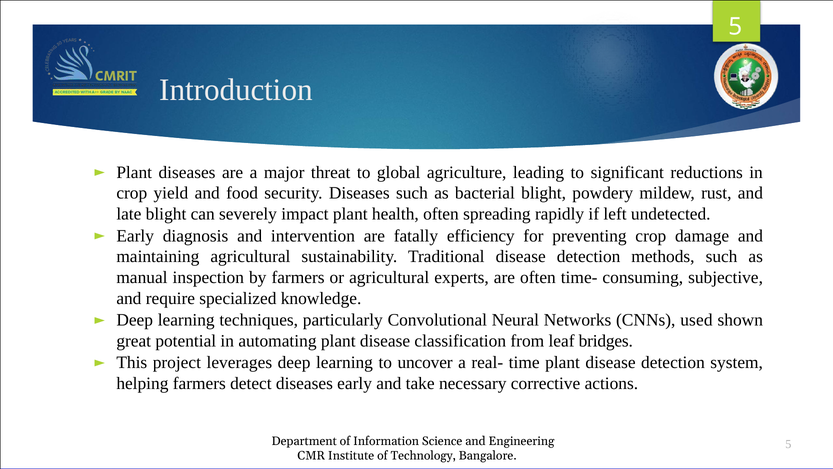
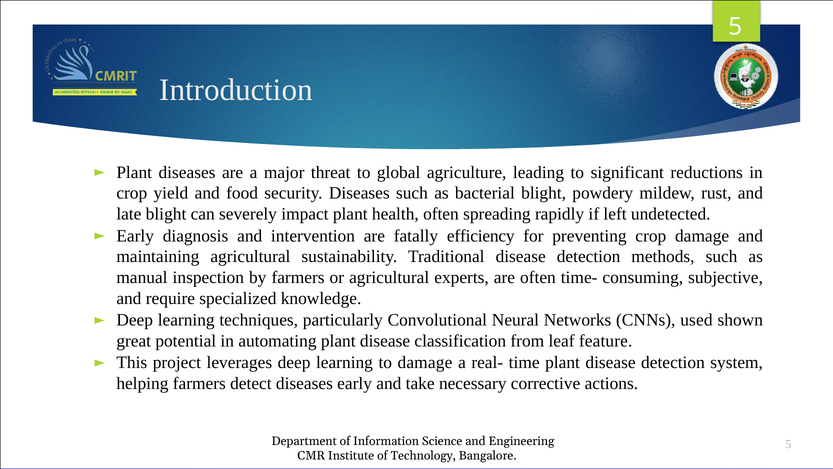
bridges: bridges -> feature (606, 341)
to uncover: uncover -> damage (425, 362)
